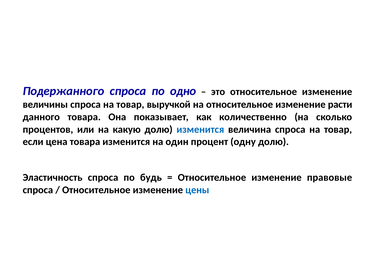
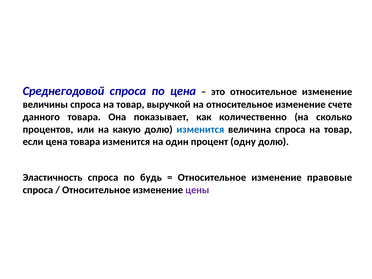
Подержанного: Подержанного -> Среднегодовой (64, 91)
по одно: одно -> цена (183, 91)
расти: расти -> счете (340, 105)
цены colour: blue -> purple (197, 190)
